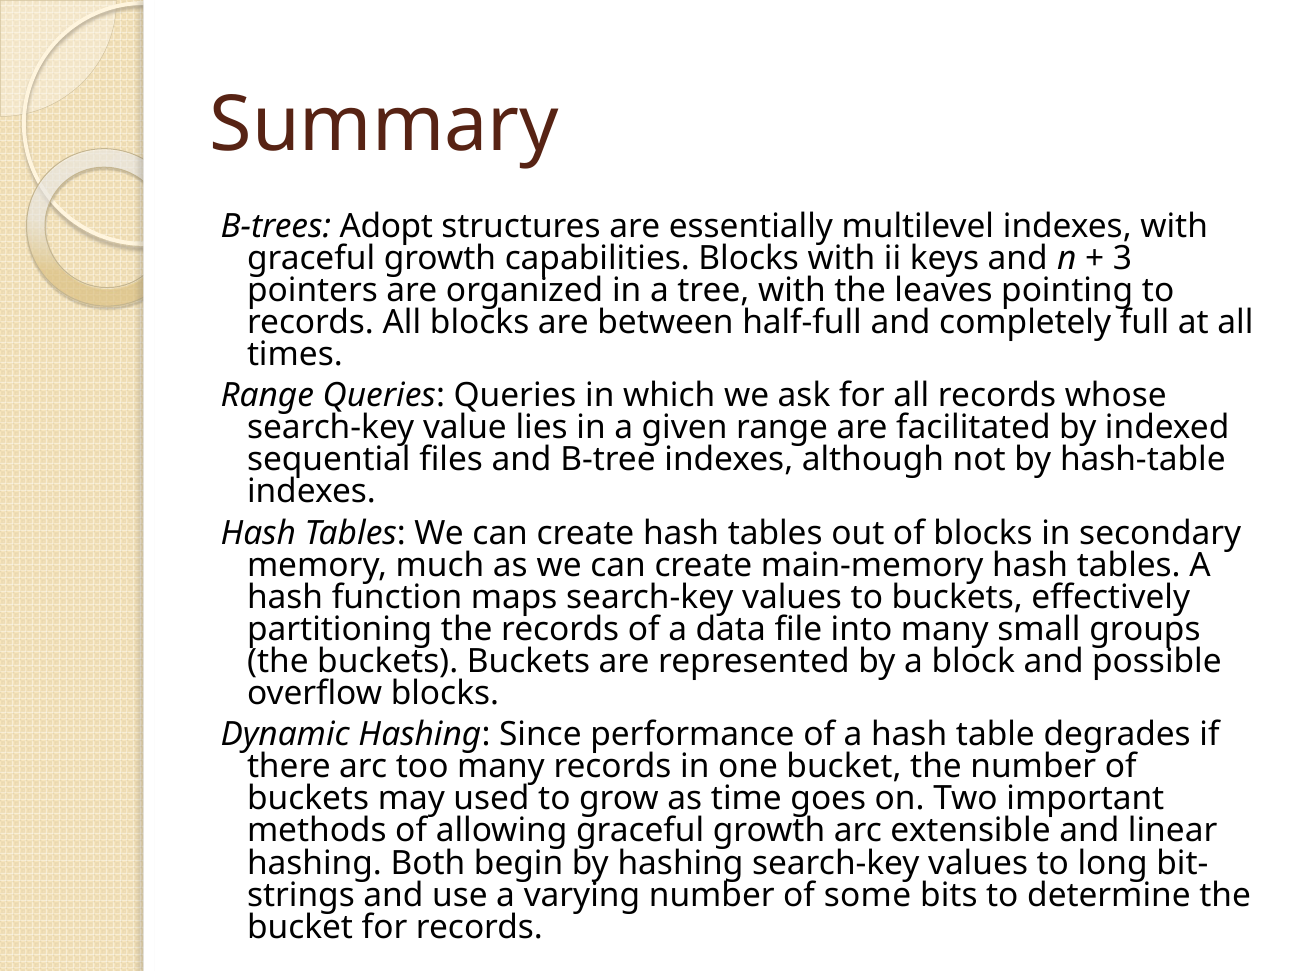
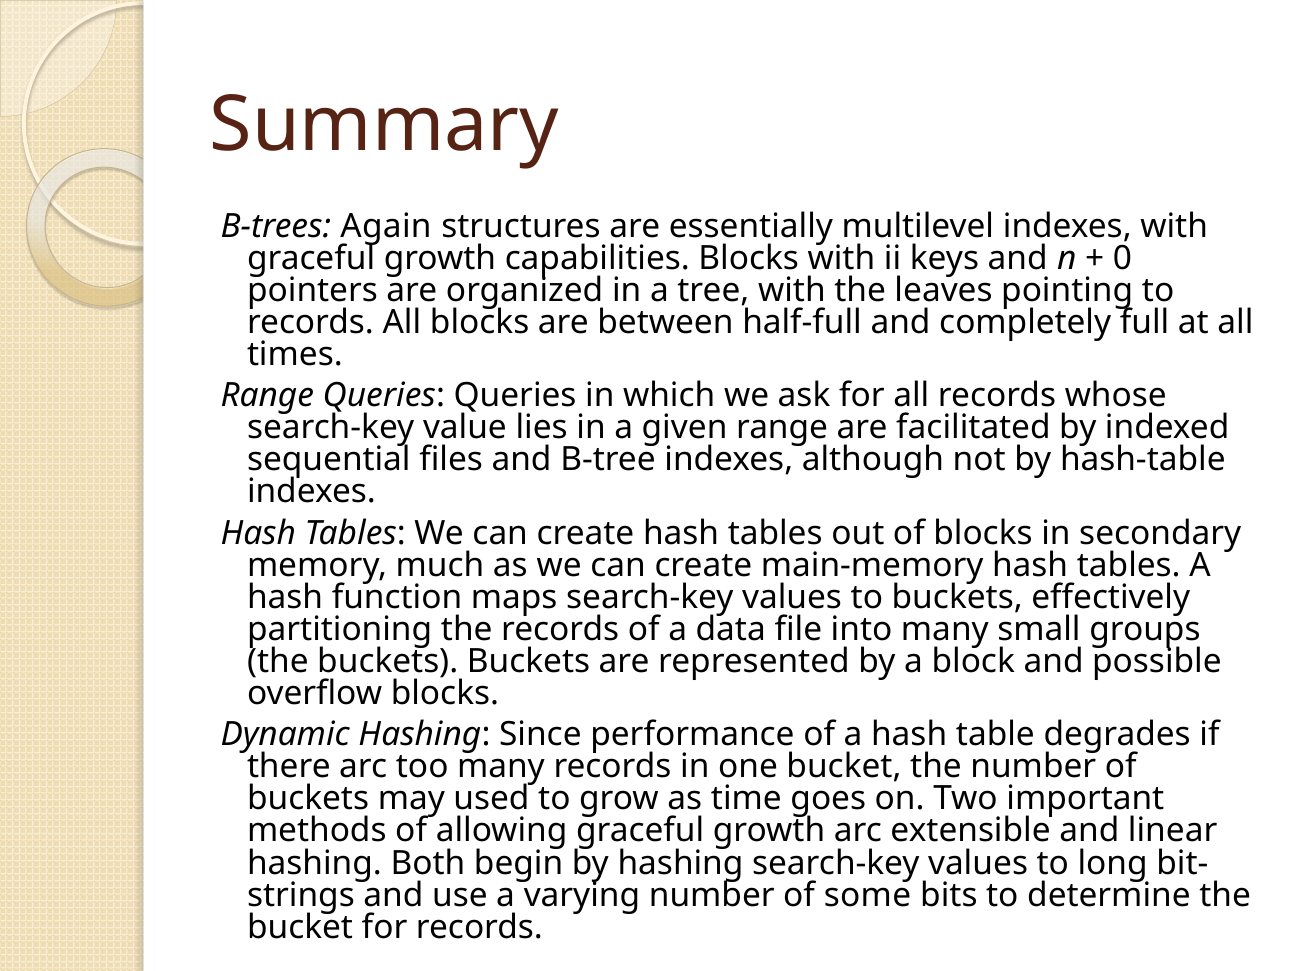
Adopt: Adopt -> Again (386, 226)
3: 3 -> 0 (1122, 258)
